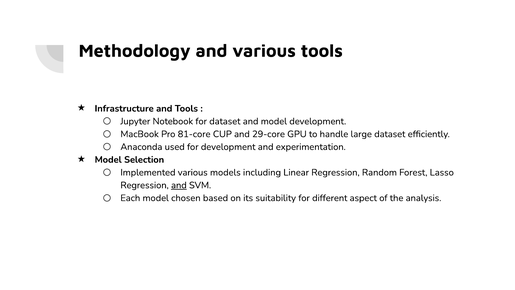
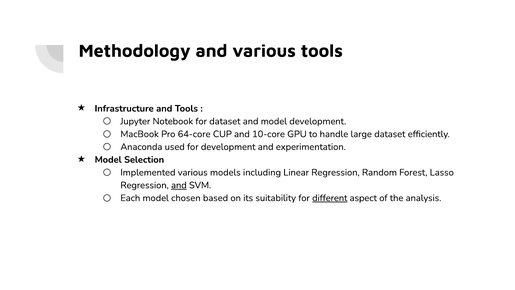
81-core: 81-core -> 64-core (194, 134)
29-core: 29-core -> 10-core (269, 134)
different underline: none -> present (330, 198)
